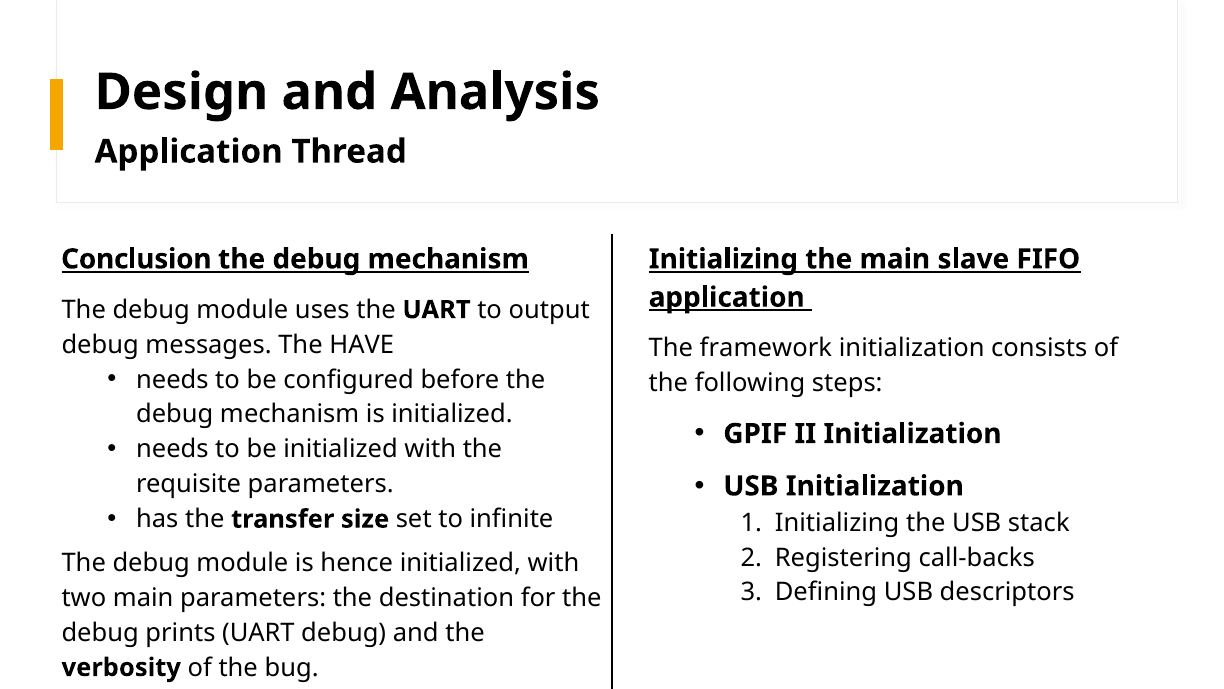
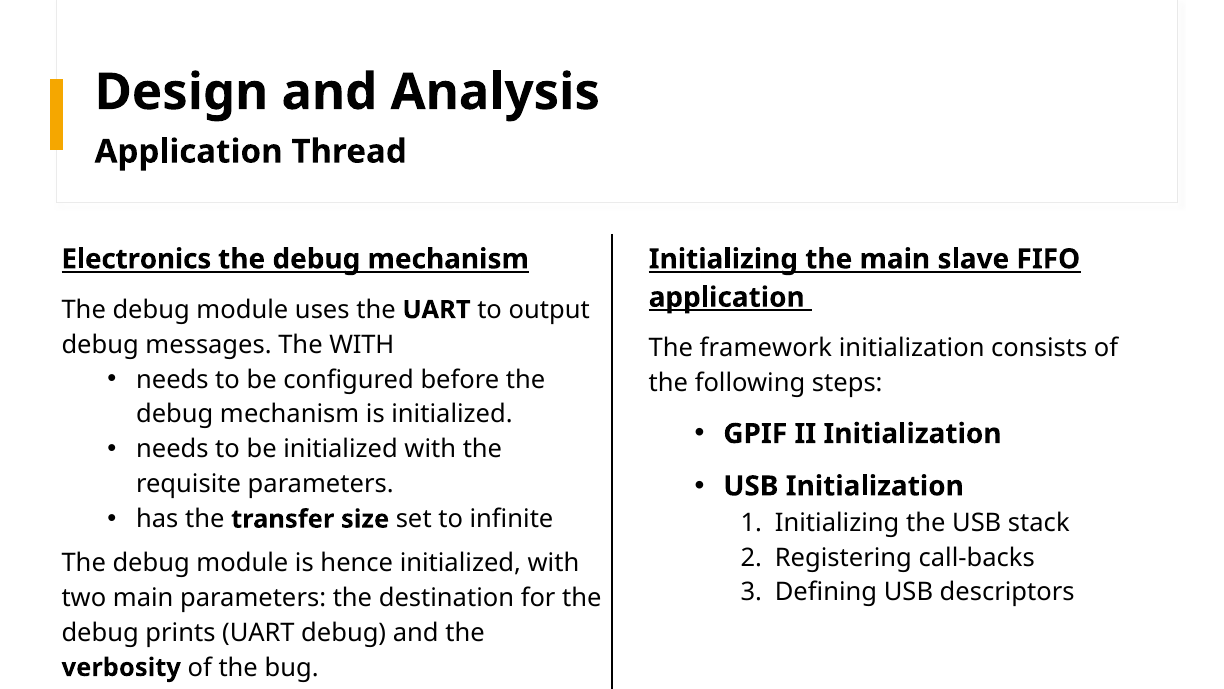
Conclusion: Conclusion -> Electronics (136, 259)
The HAVE: HAVE -> WITH (362, 344)
